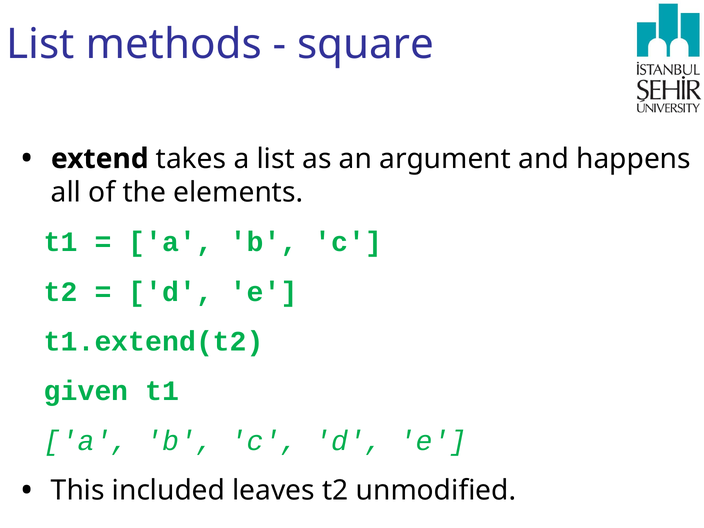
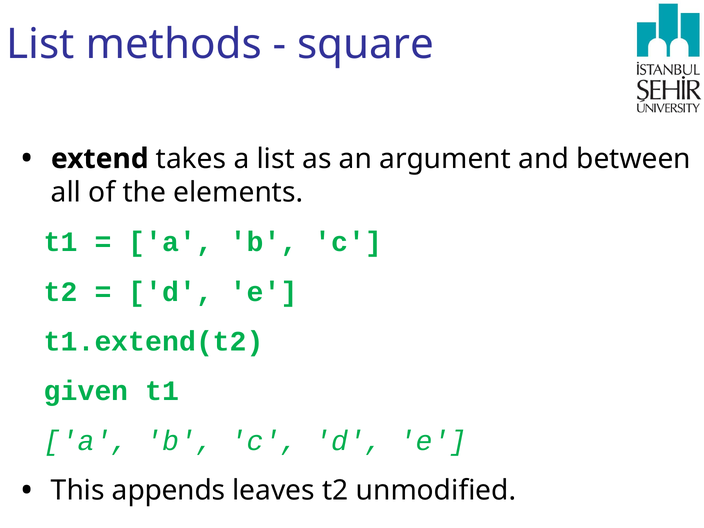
happens: happens -> between (634, 159)
included: included -> appends (169, 490)
